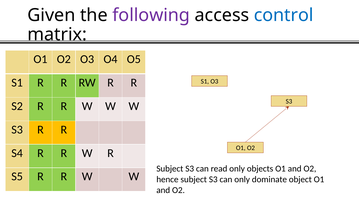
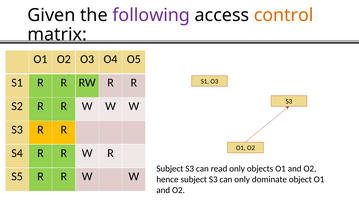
control colour: blue -> orange (284, 15)
